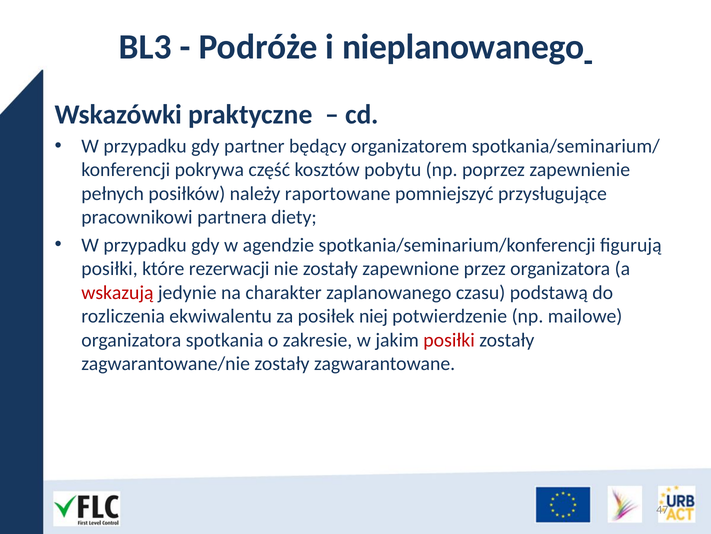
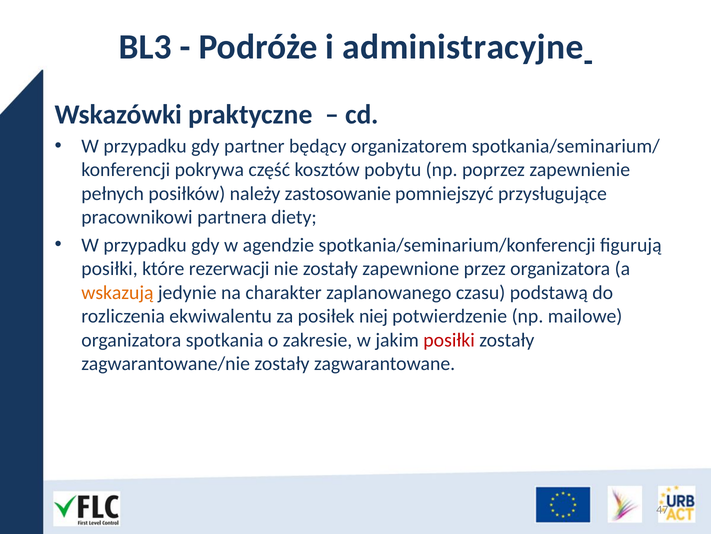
nieplanowanego: nieplanowanego -> administracyjne (463, 47)
raportowane: raportowane -> zastosowanie (338, 193)
wskazują colour: red -> orange (117, 292)
